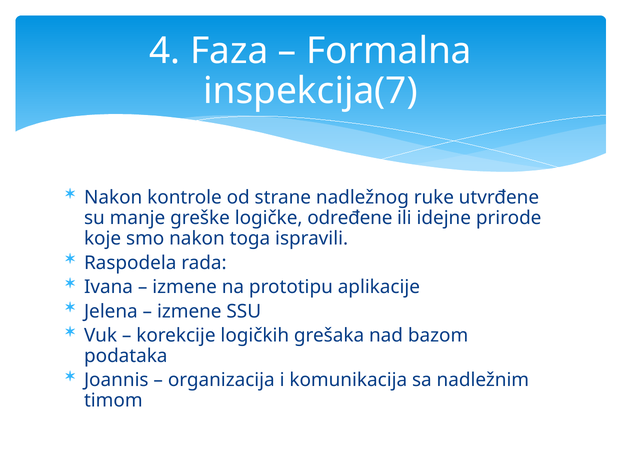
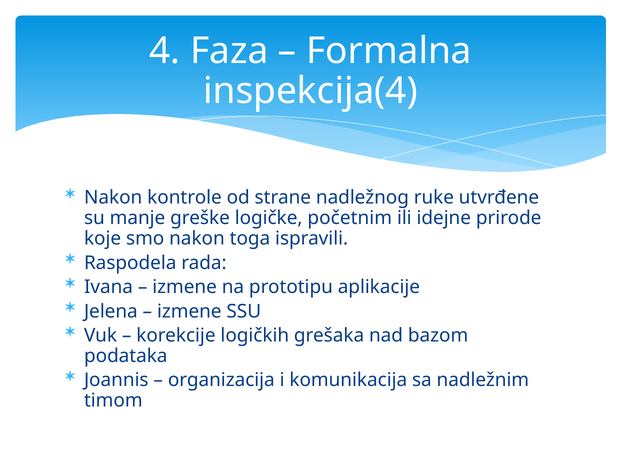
inspekcija(7: inspekcija(7 -> inspekcija(4 (310, 91)
određene: određene -> početnim (350, 218)
